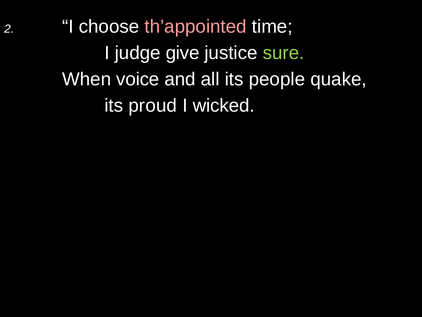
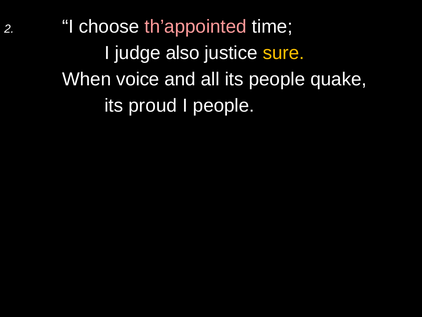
give: give -> also (183, 53)
sure colour: light green -> yellow (284, 53)
I wicked: wicked -> people (224, 105)
